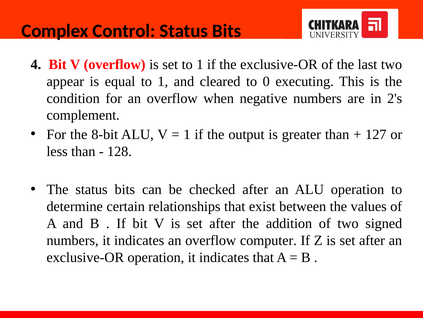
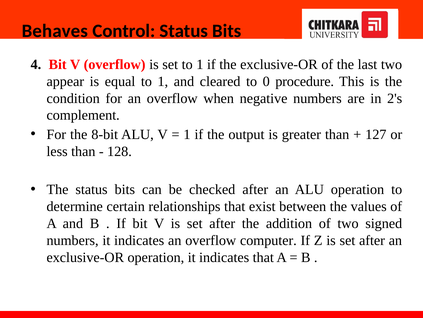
Complex: Complex -> Behaves (55, 31)
executing: executing -> procedure (305, 81)
